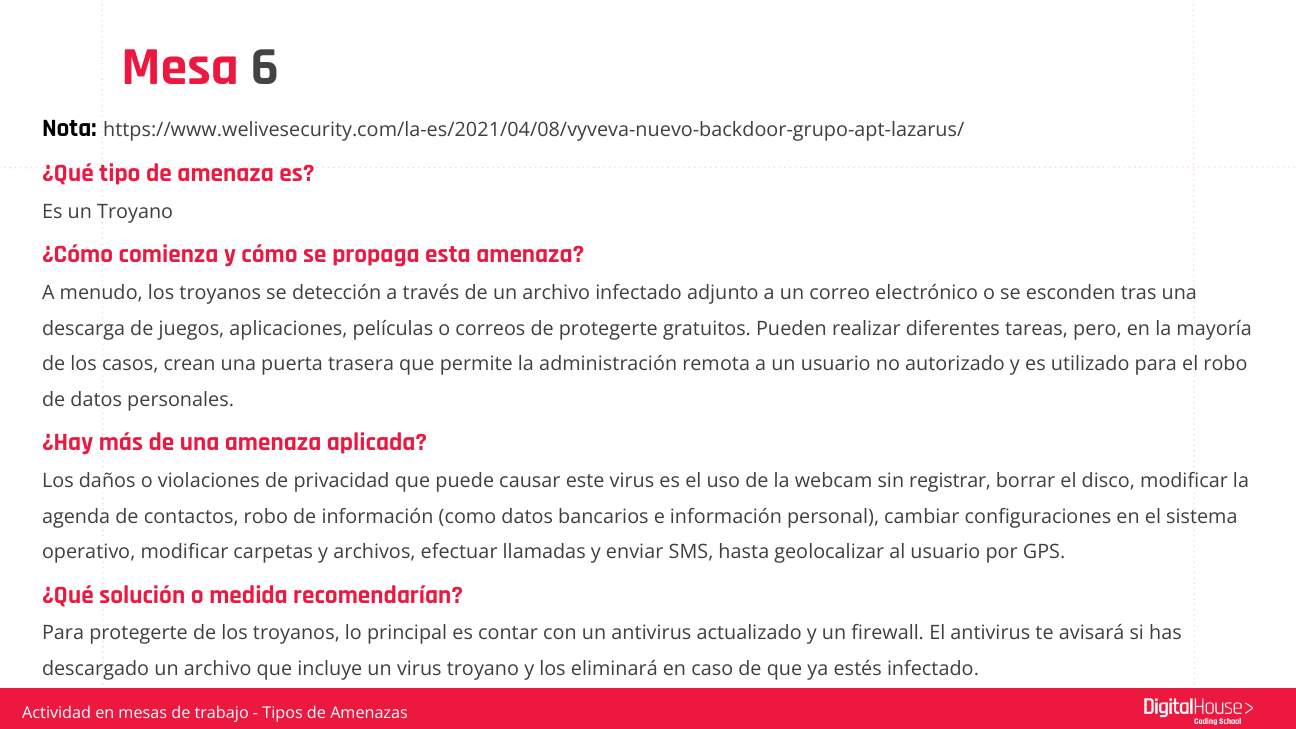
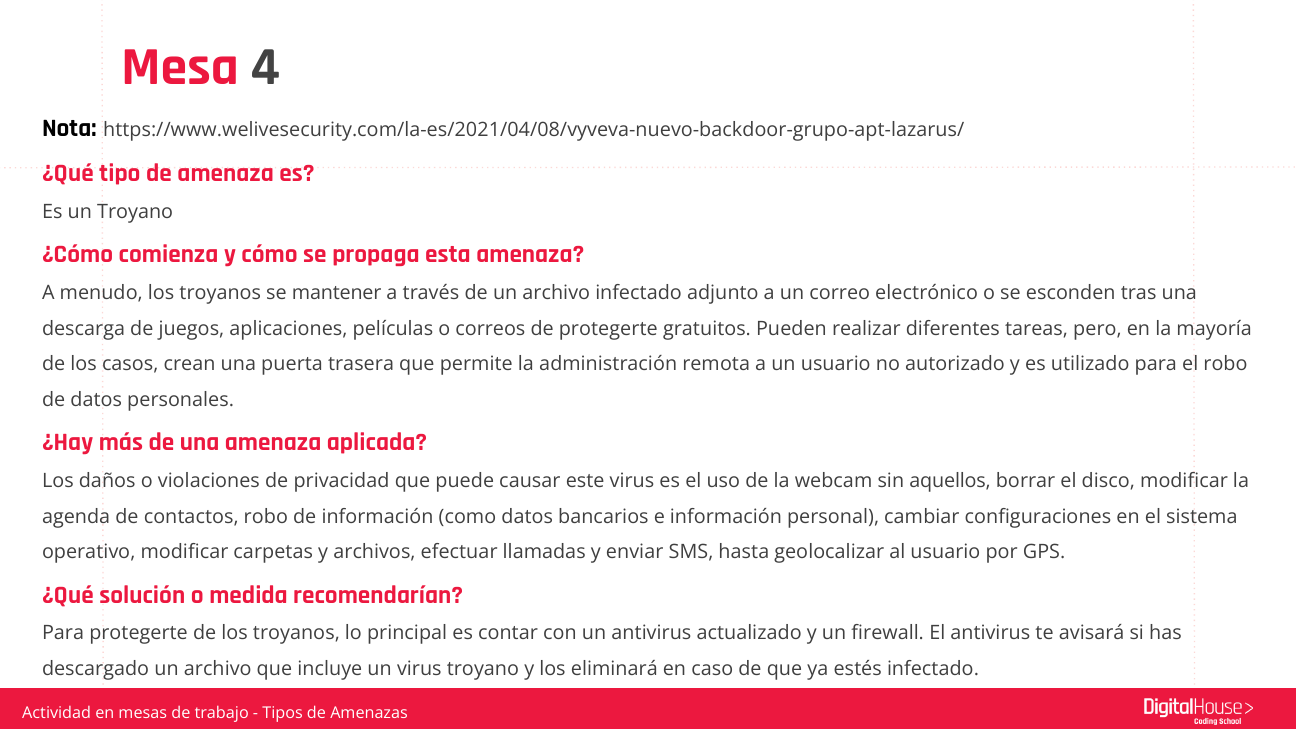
6: 6 -> 4 (265, 67)
detección: detección -> mantener (337, 293)
registrar: registrar -> aquellos (950, 481)
